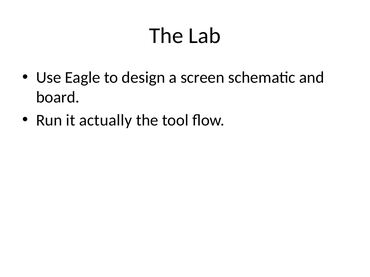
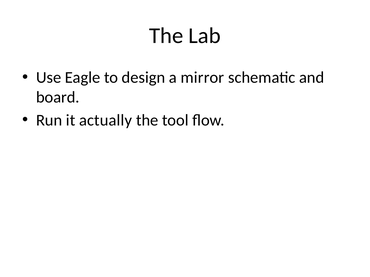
screen: screen -> mirror (202, 78)
